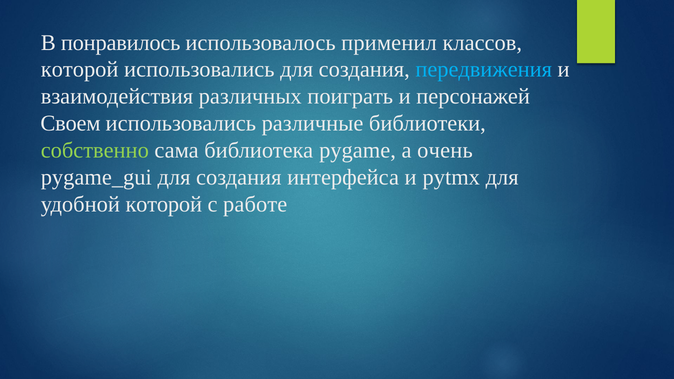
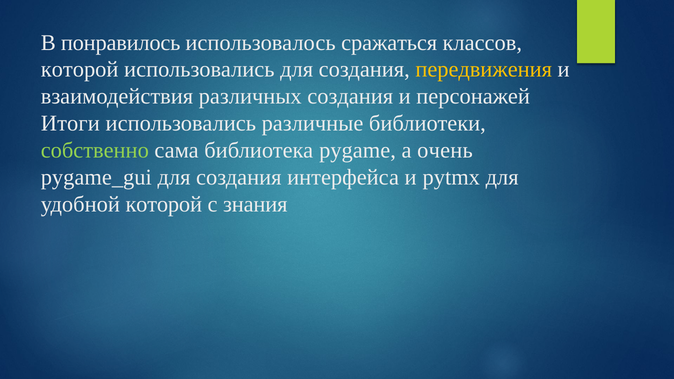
применил: применил -> сражаться (389, 43)
передвижения colour: light blue -> yellow (484, 70)
различных поиграть: поиграть -> создания (350, 97)
Своем: Своем -> Итоги (70, 124)
работе: работе -> знания (255, 204)
